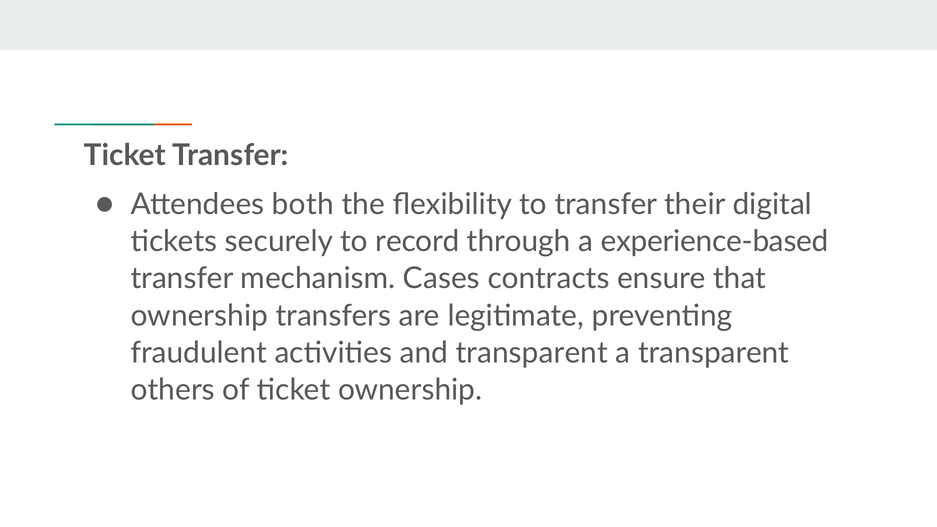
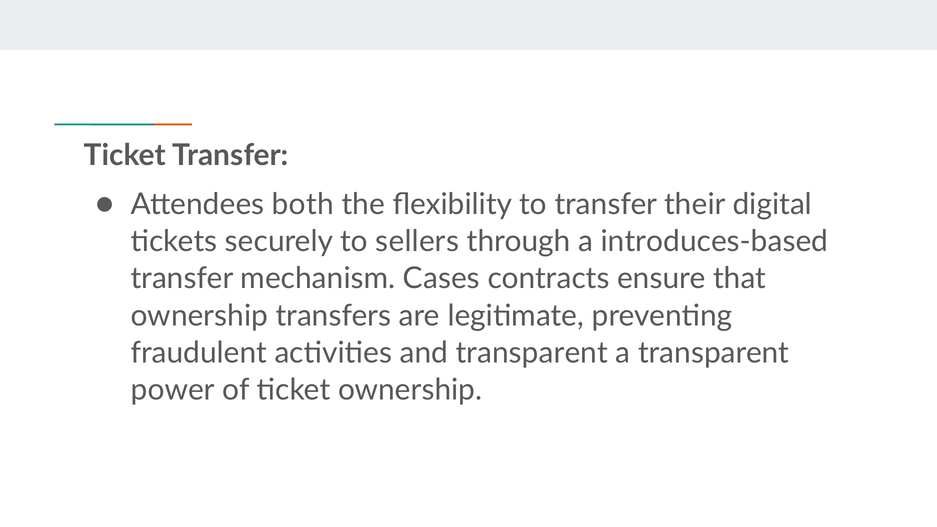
record: record -> sellers (417, 241)
experience-based: experience-based -> introduces-based (714, 241)
others: others -> power (173, 390)
